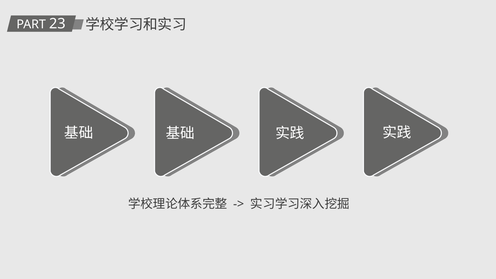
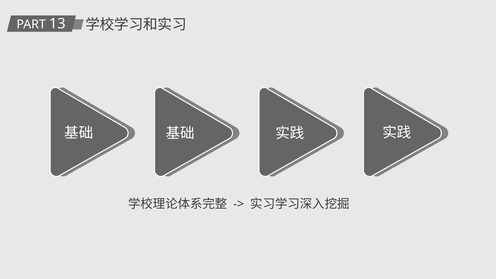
23: 23 -> 13 (57, 24)
